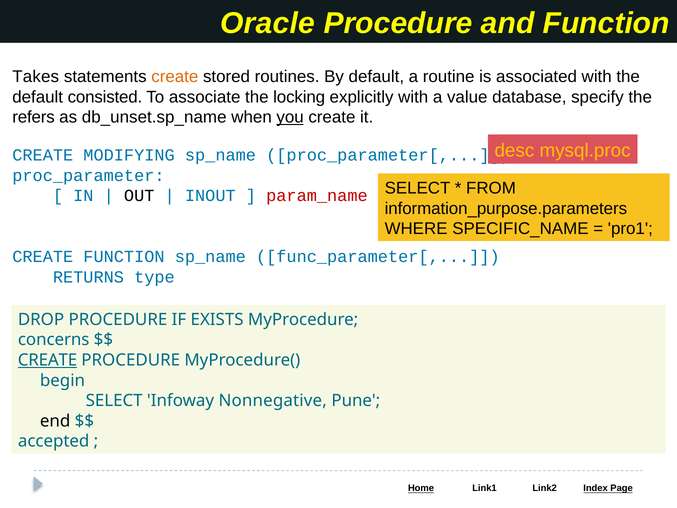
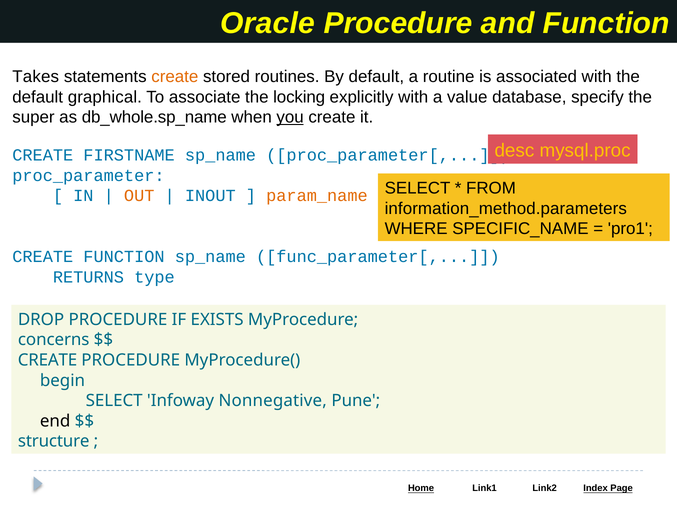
consisted: consisted -> graphical (105, 97)
refers: refers -> super (33, 117)
db_unset.sp_name: db_unset.sp_name -> db_whole.sp_name (154, 117)
MODIFYING: MODIFYING -> FIRSTNAME (129, 155)
OUT colour: black -> orange (139, 196)
param_name colour: red -> orange (317, 196)
information_purpose.parameters: information_purpose.parameters -> information_method.parameters (506, 208)
CREATE underline: present -> none (48, 360)
accepted: accepted -> structure (54, 441)
